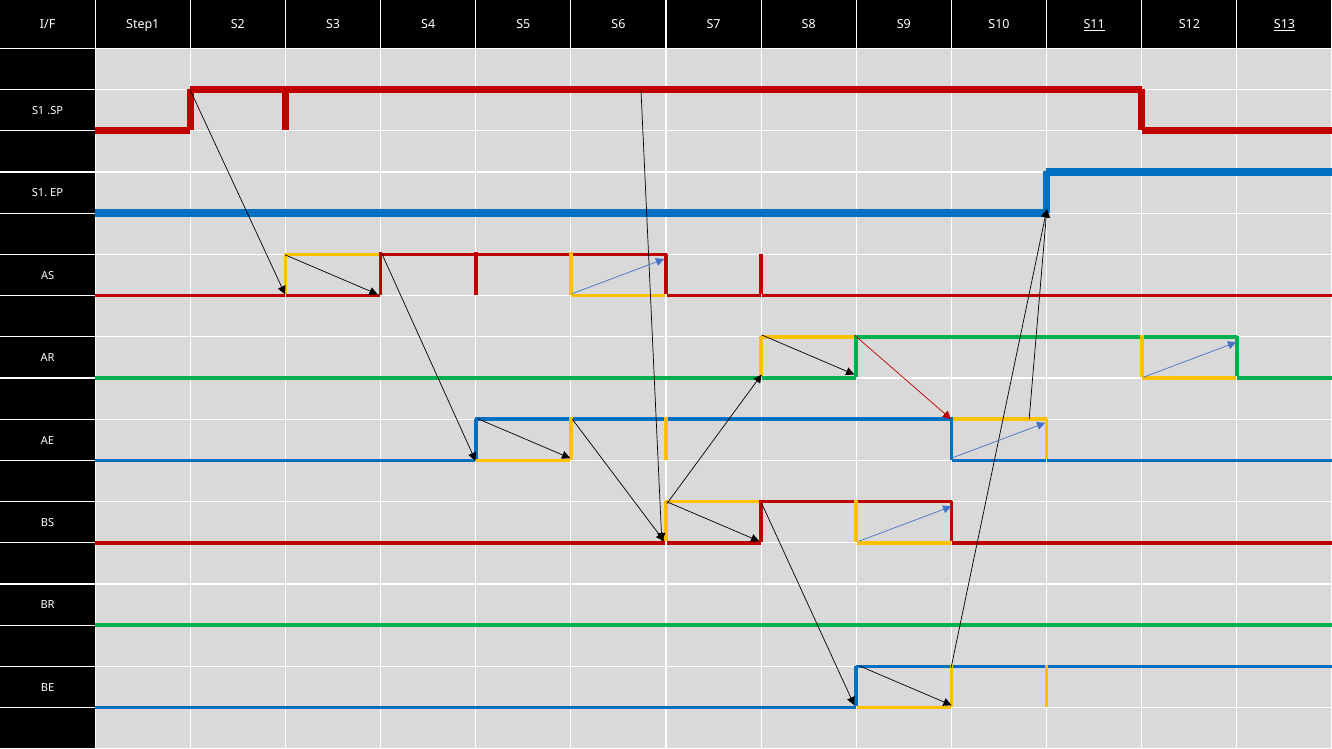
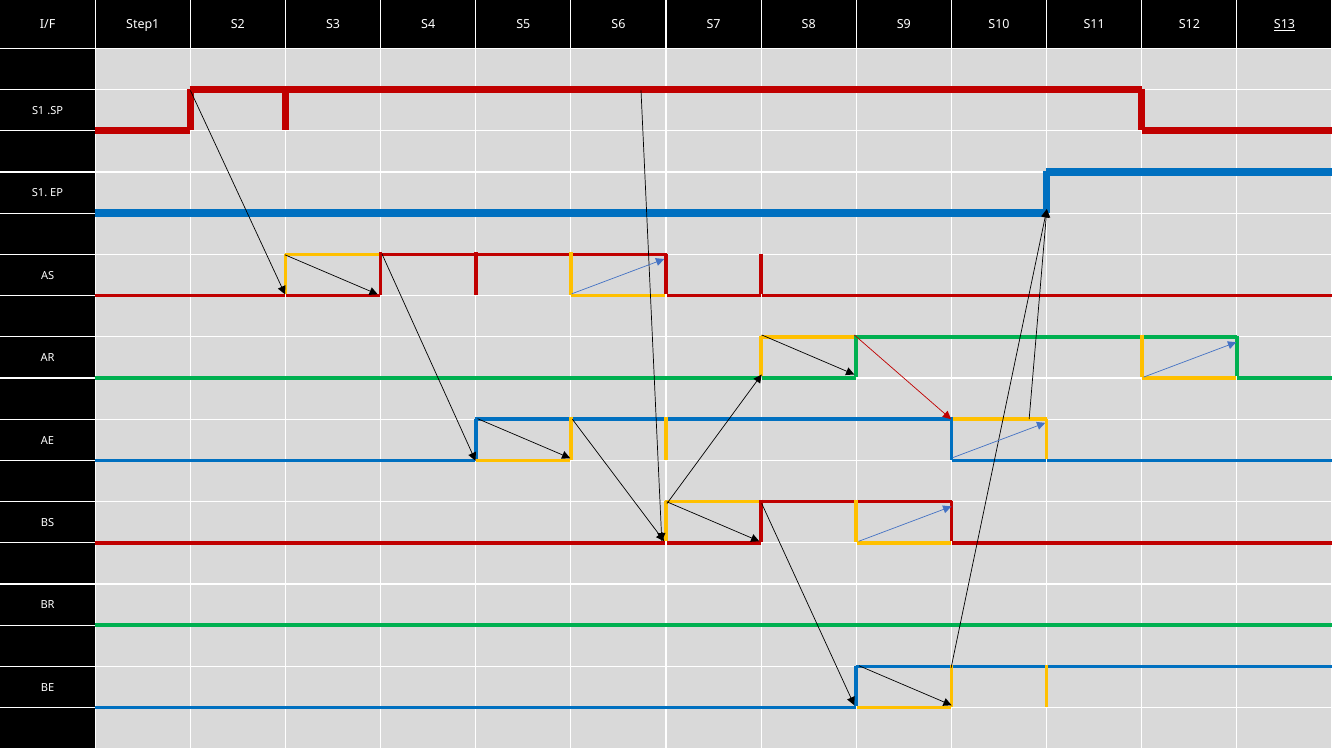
S11 underline: present -> none (1094, 25)
